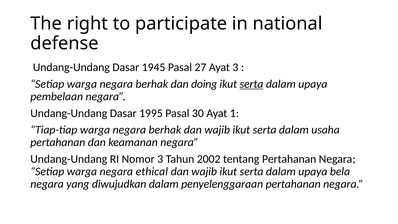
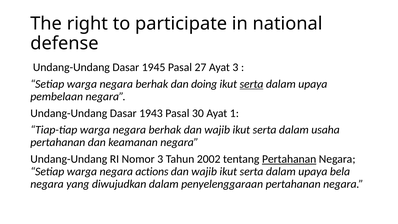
1995: 1995 -> 1943 (151, 113)
Pertahanan underline: none -> present (289, 159)
ethical: ethical -> actions (152, 171)
